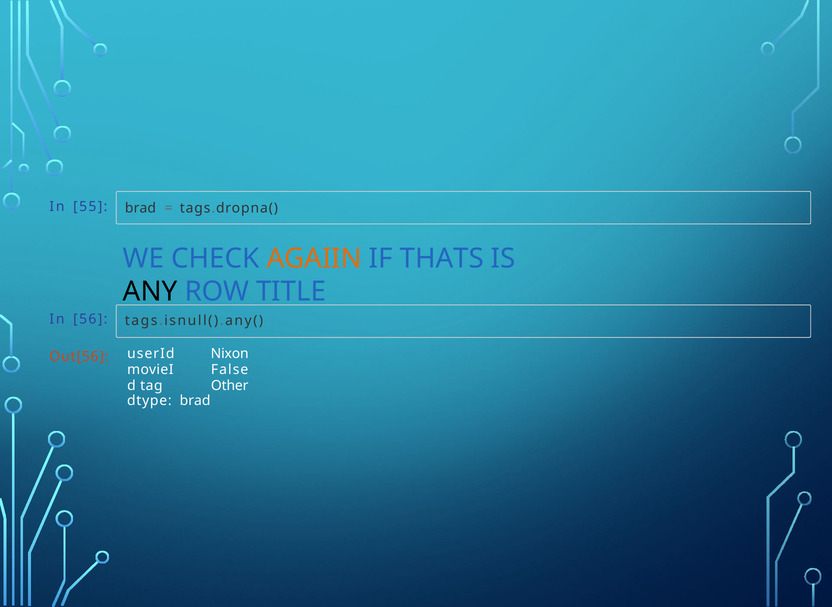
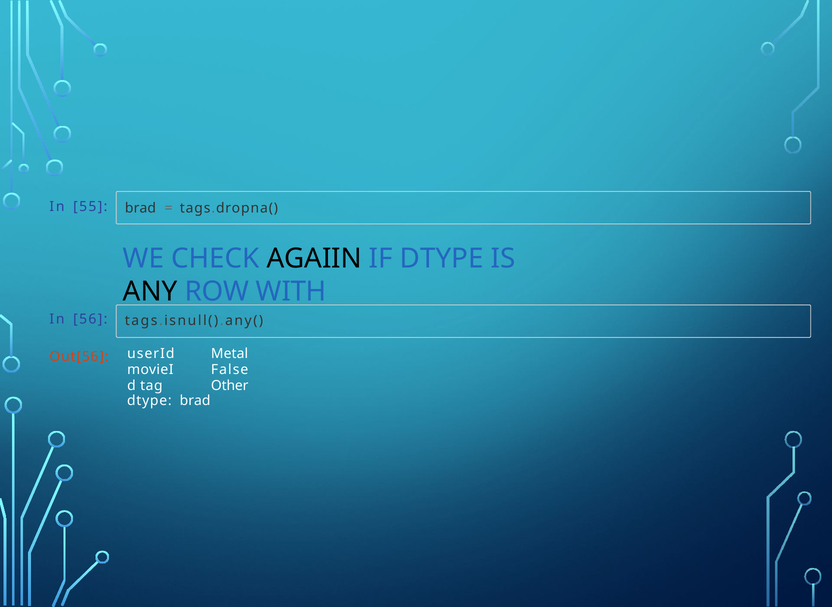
AGAIIN colour: orange -> black (314, 258)
IF THATS: THATS -> DTYPE (442, 258)
TITLE: TITLE -> WITH (291, 291)
Nixon: Nixon -> Metal (230, 353)
